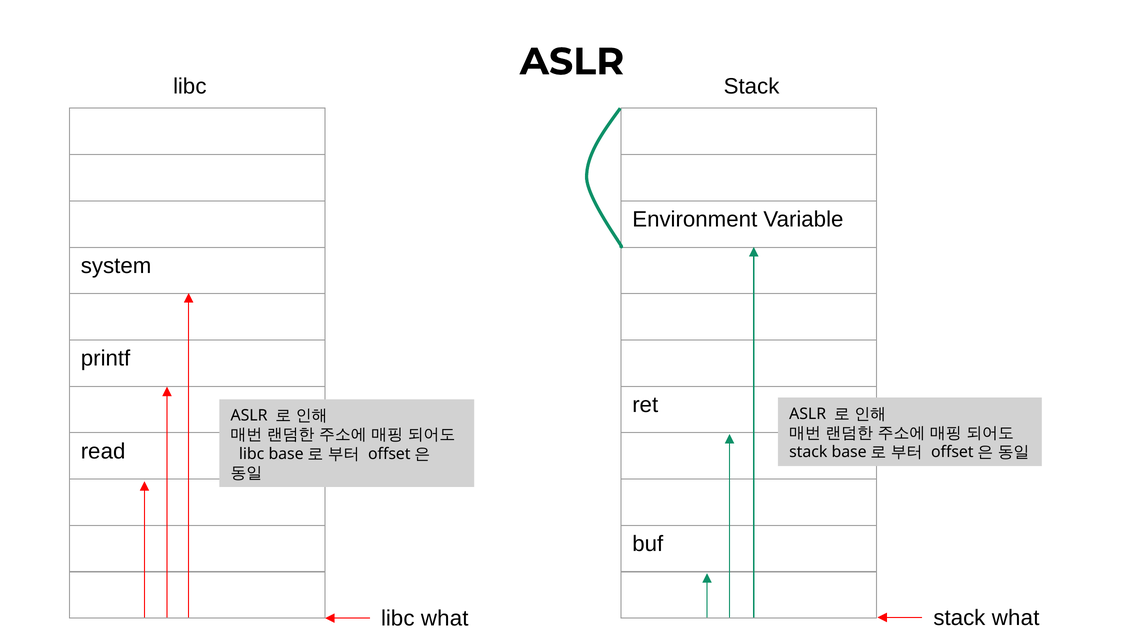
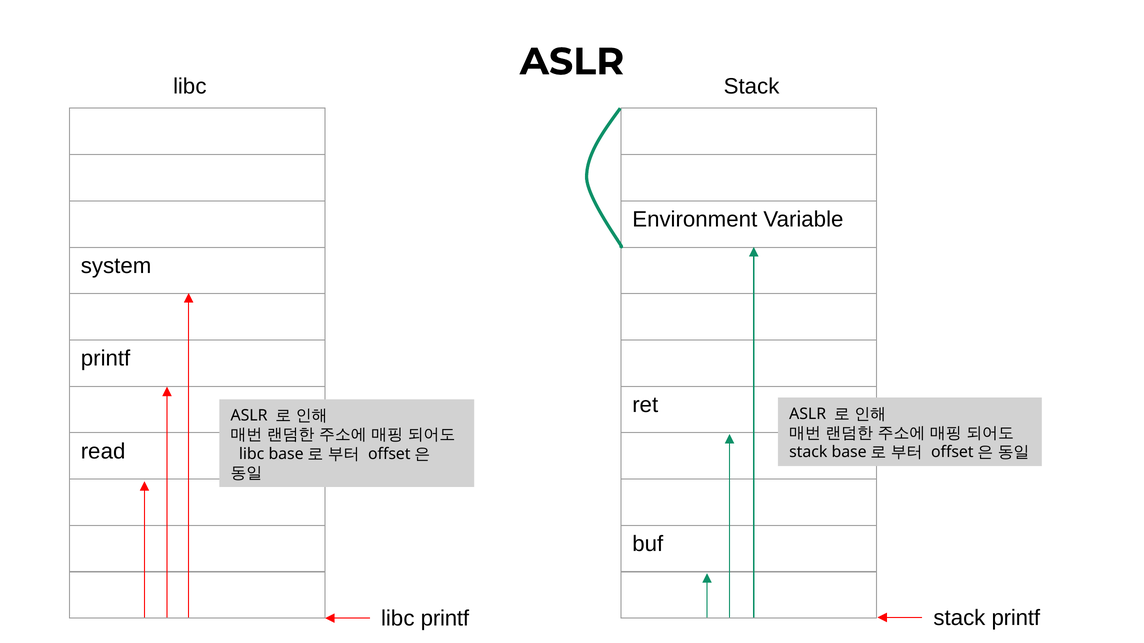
libc what: what -> printf (445, 619)
stack what: what -> printf (1016, 618)
